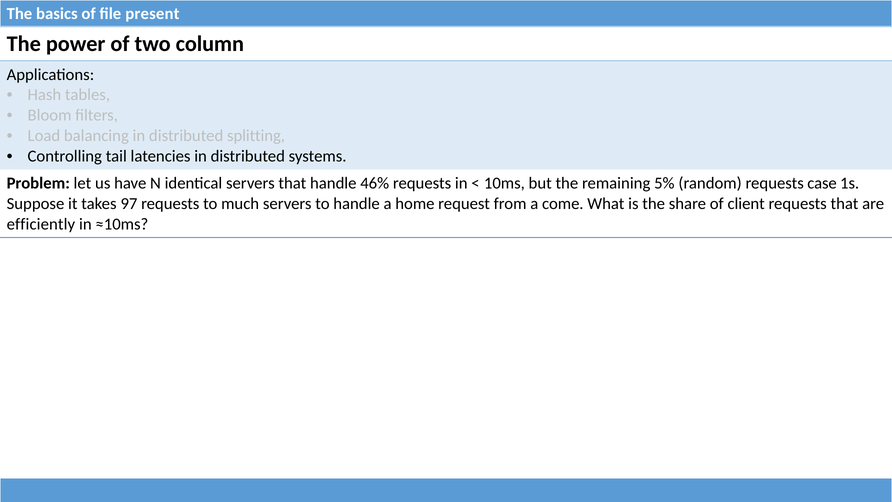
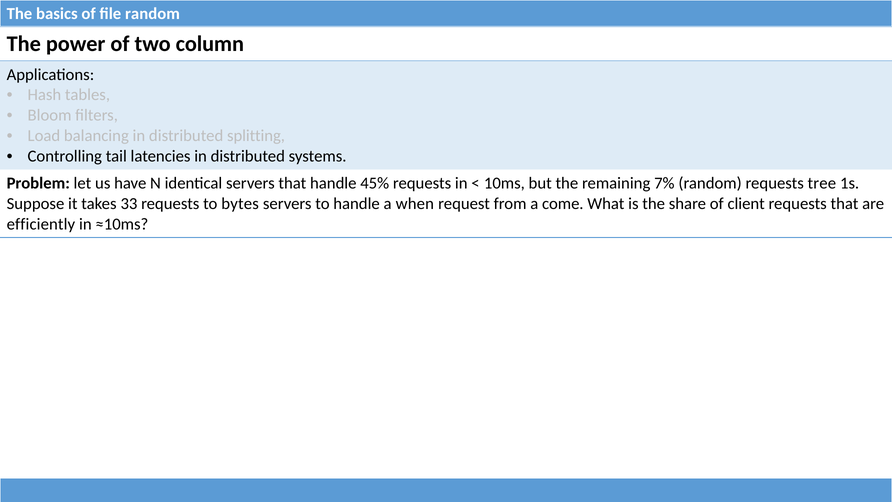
file present: present -> random (152, 14)
46%: 46% -> 45% (375, 183)
5%: 5% -> 7% (664, 183)
case: case -> tree (822, 183)
97: 97 -> 33 (129, 204)
much: much -> bytes (240, 204)
home: home -> when (415, 204)
